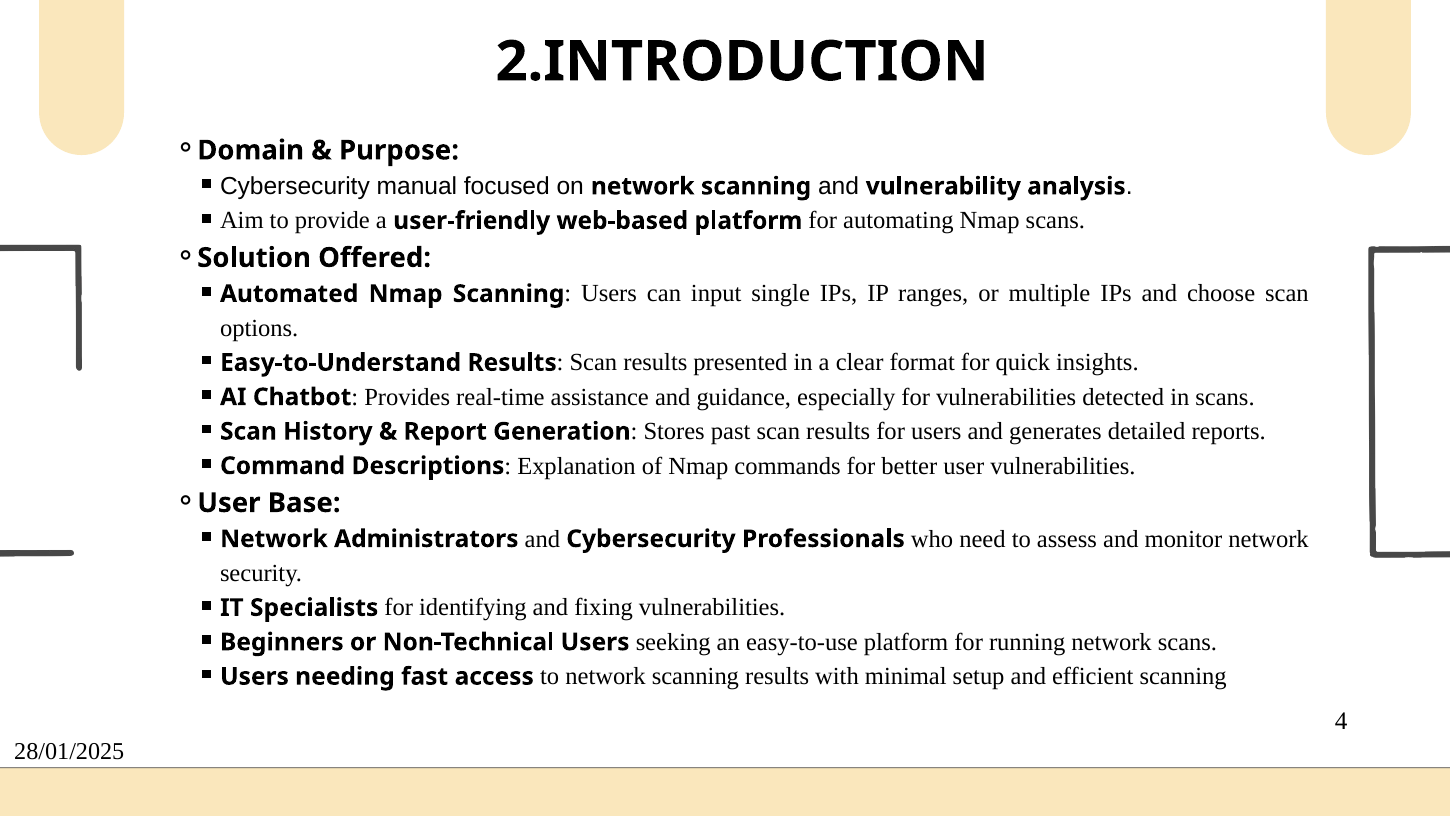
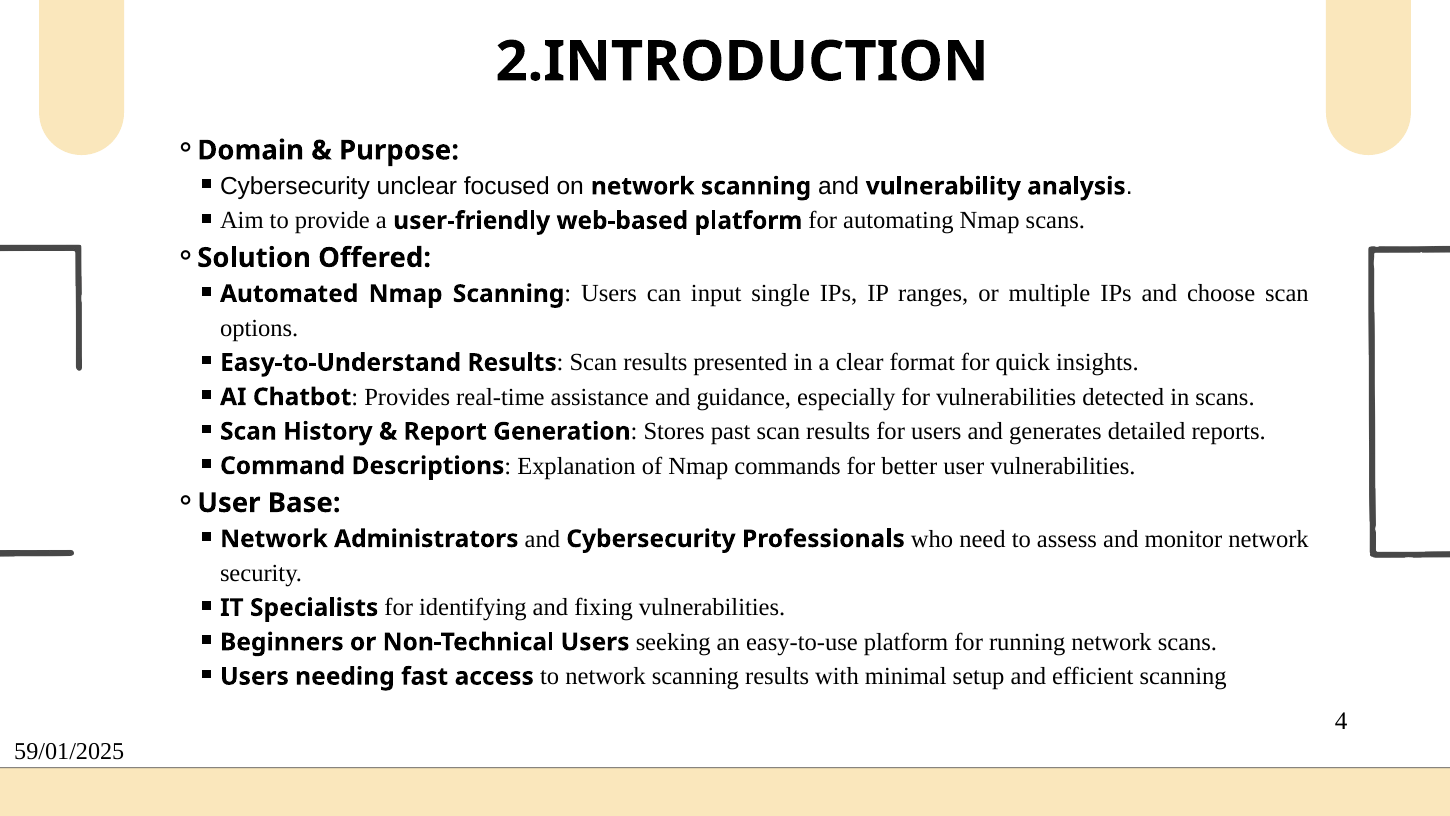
manual: manual -> unclear (417, 186)
28/01/2025: 28/01/2025 -> 59/01/2025 (69, 751)
